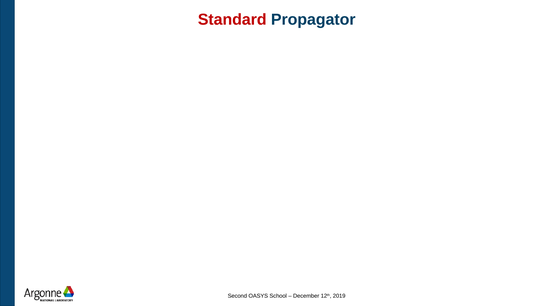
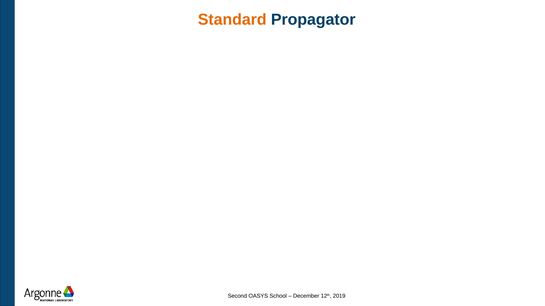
Standard colour: red -> orange (232, 20)
